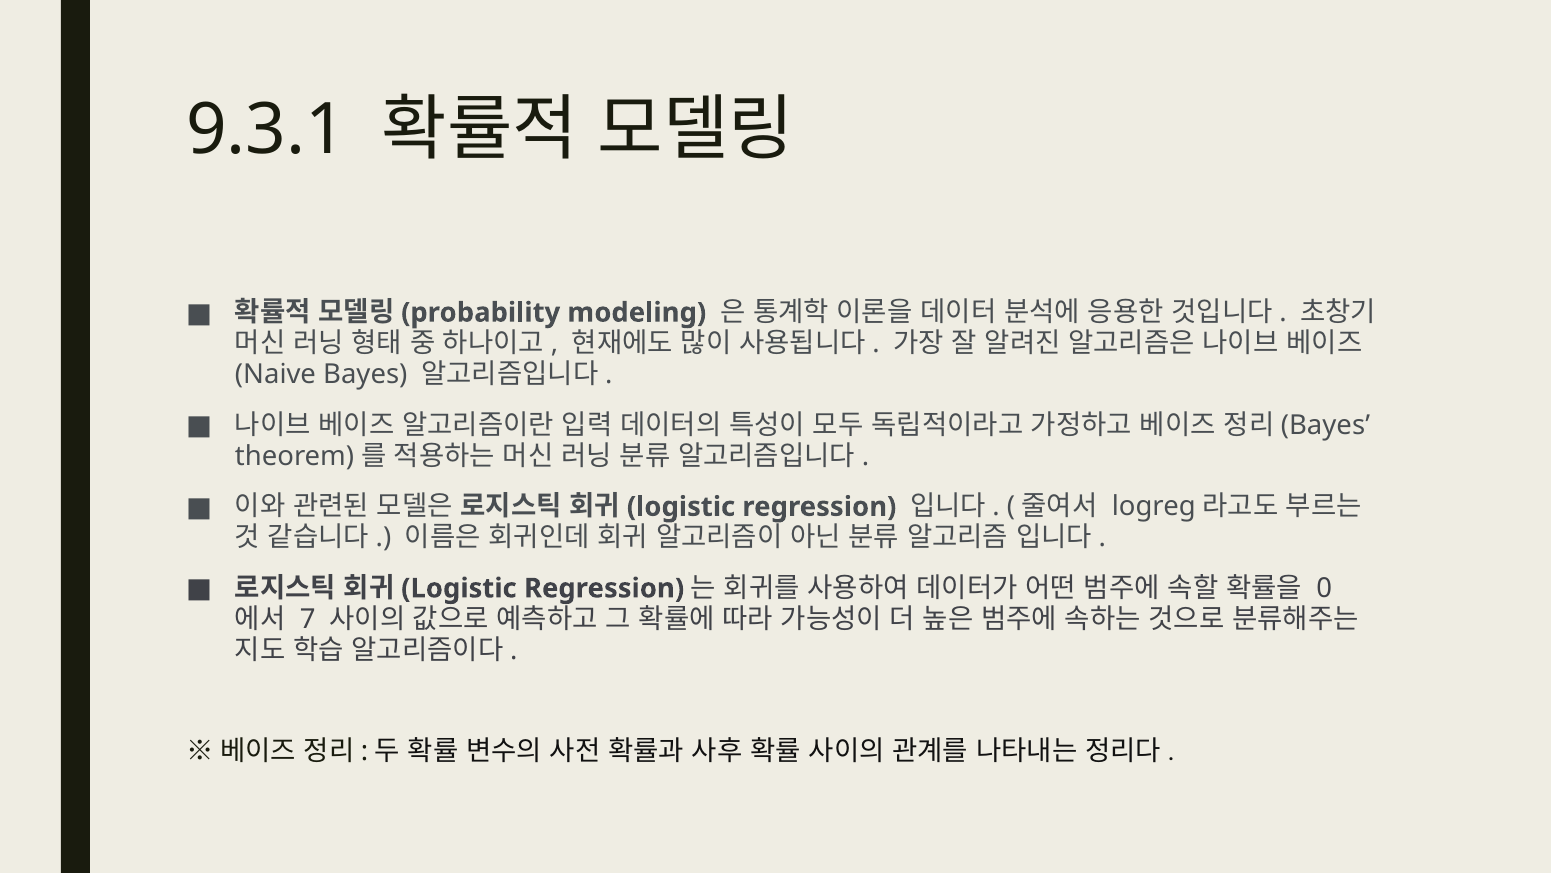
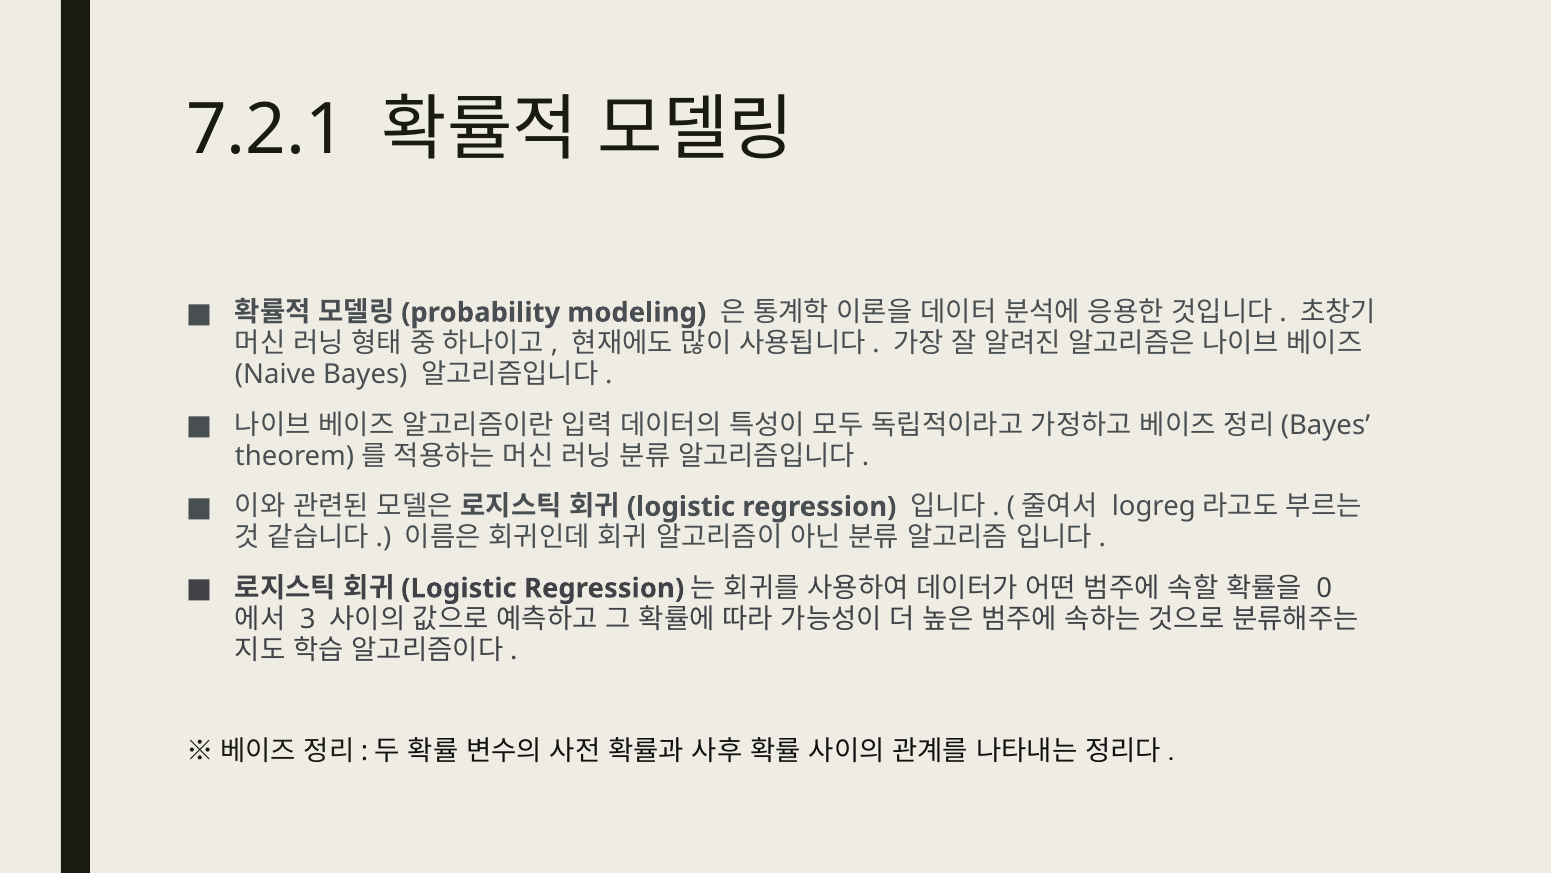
9.3.1: 9.3.1 -> 7.2.1 (266, 130)
7: 7 -> 3 (308, 619)
